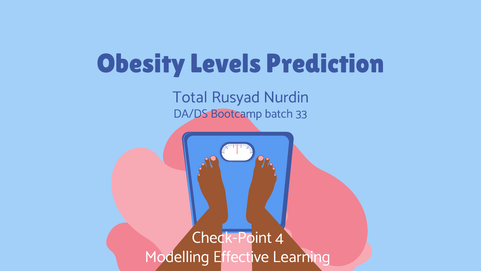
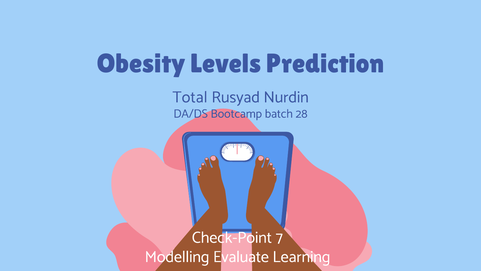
33: 33 -> 28 (302, 113)
4: 4 -> 7 (279, 237)
Effective: Effective -> Evaluate (241, 256)
